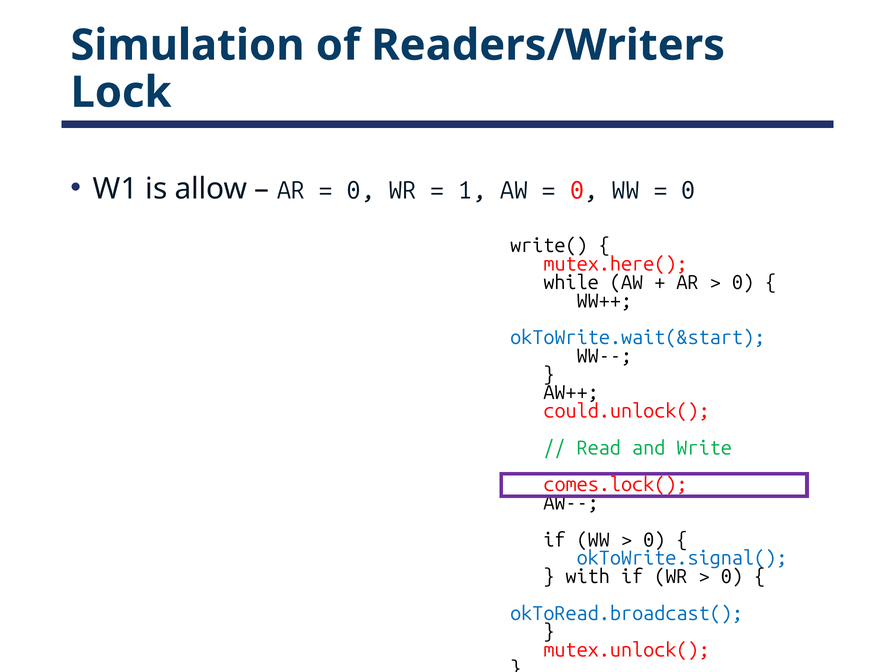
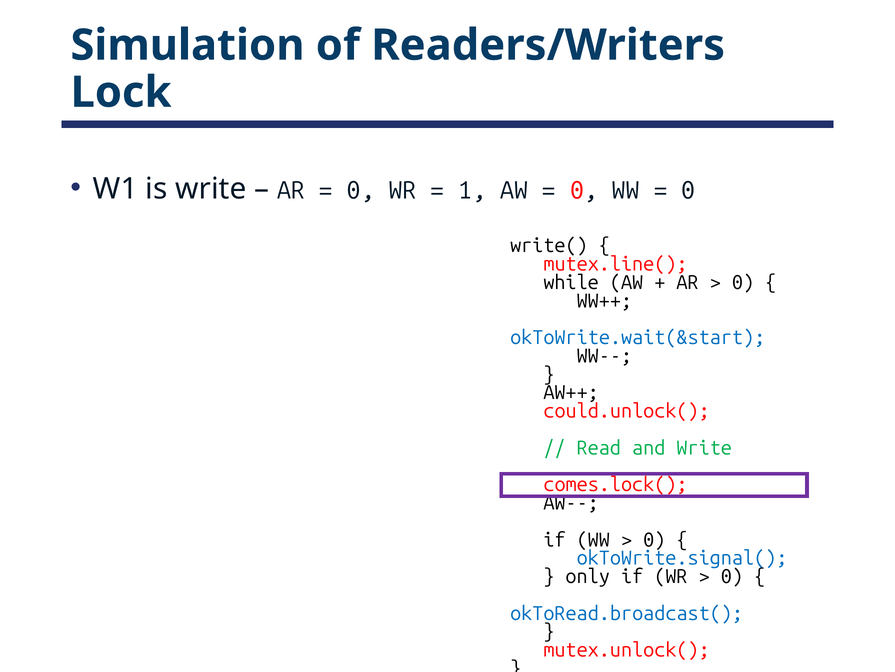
is allow: allow -> write (211, 189)
mutex.here(: mutex.here( -> mutex.line( (616, 264)
with: with -> only (588, 576)
